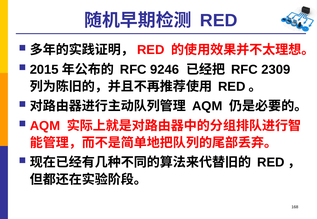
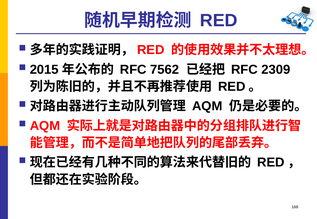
9246: 9246 -> 7562 (165, 70)
